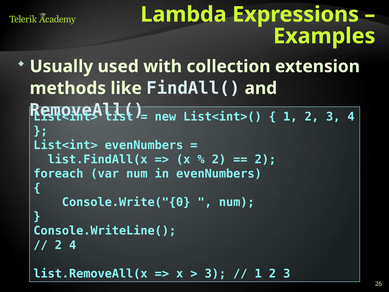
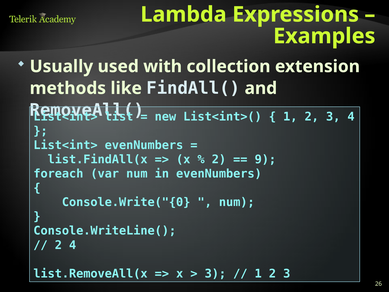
2: 2 -> 9 (265, 159)
